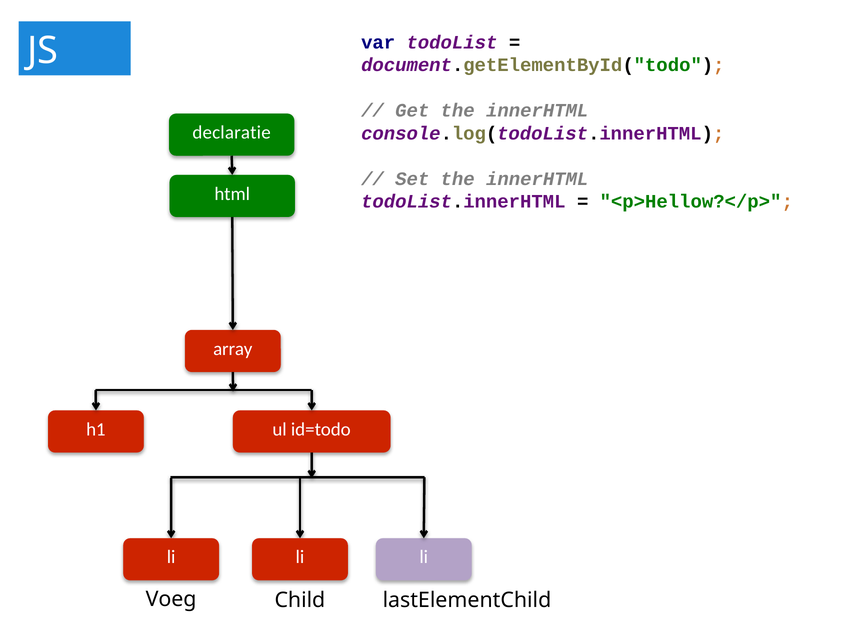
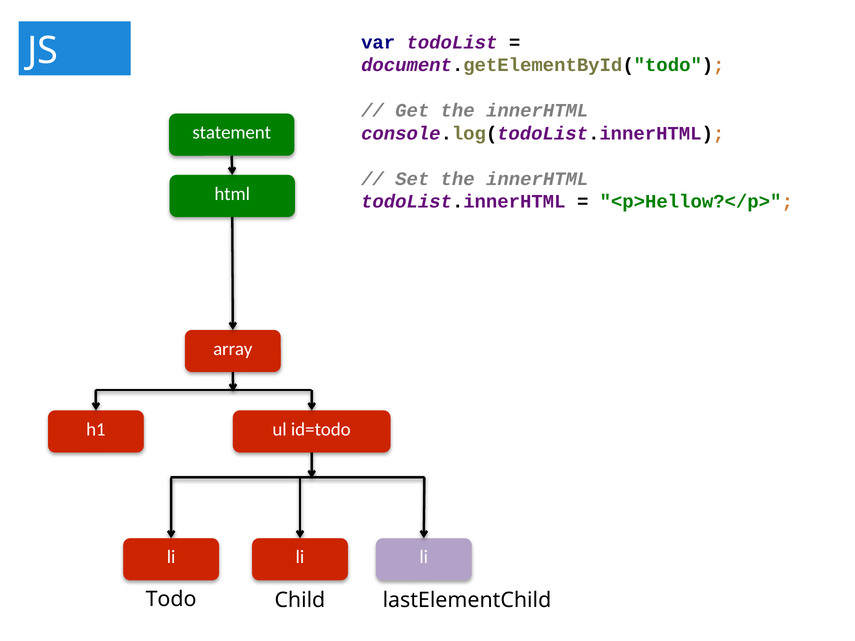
declaratie: declaratie -> statement (232, 133)
Voeg: Voeg -> Todo (171, 600)
